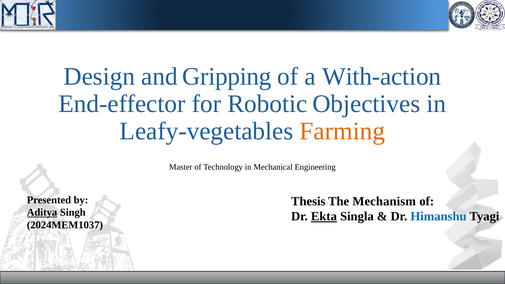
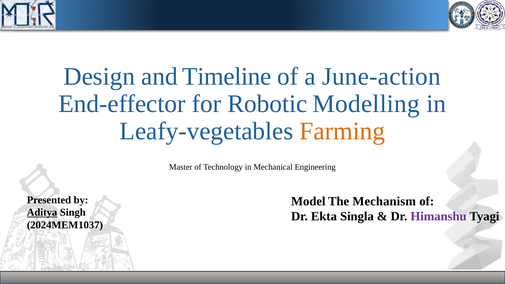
Gripping: Gripping -> Timeline (227, 76)
With-action: With-action -> June-action (381, 76)
Objectives: Objectives -> Modelling (366, 104)
Thesis: Thesis -> Model (308, 201)
Ekta underline: present -> none (324, 216)
Himanshu colour: blue -> purple (439, 216)
